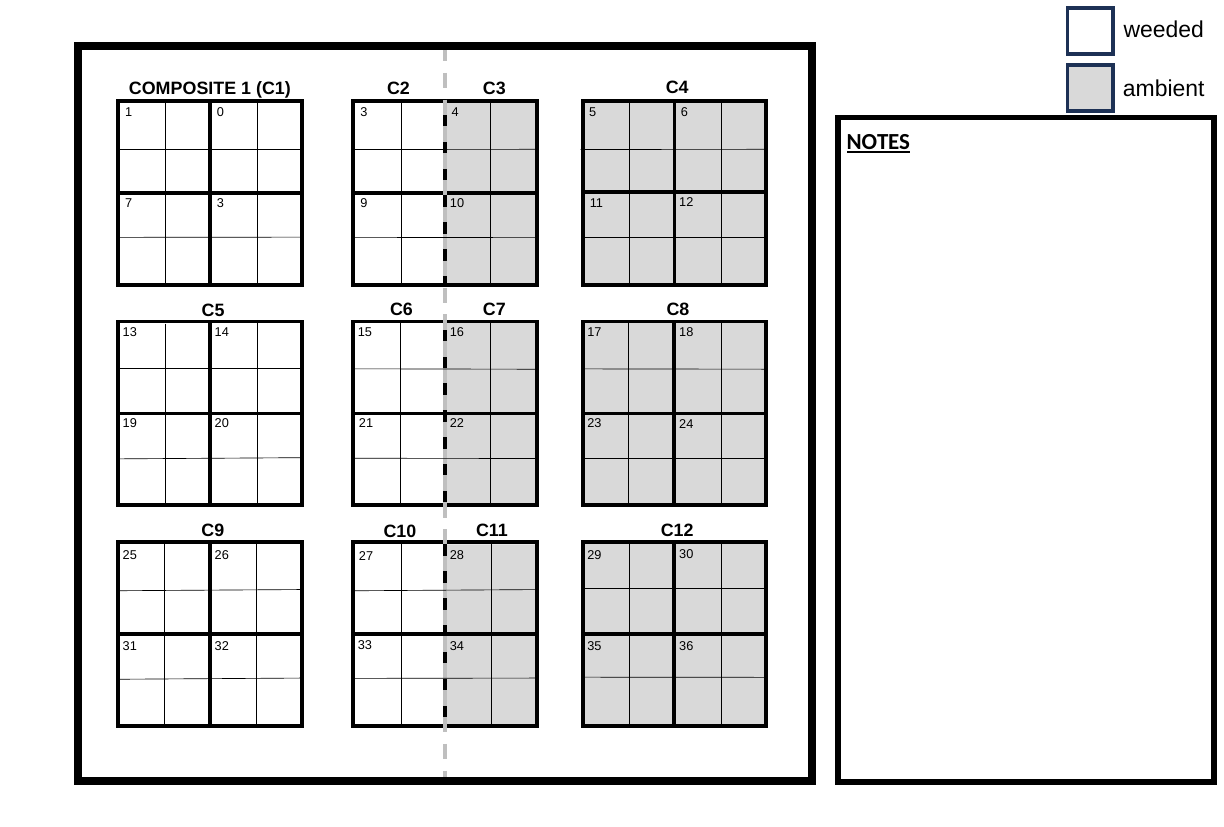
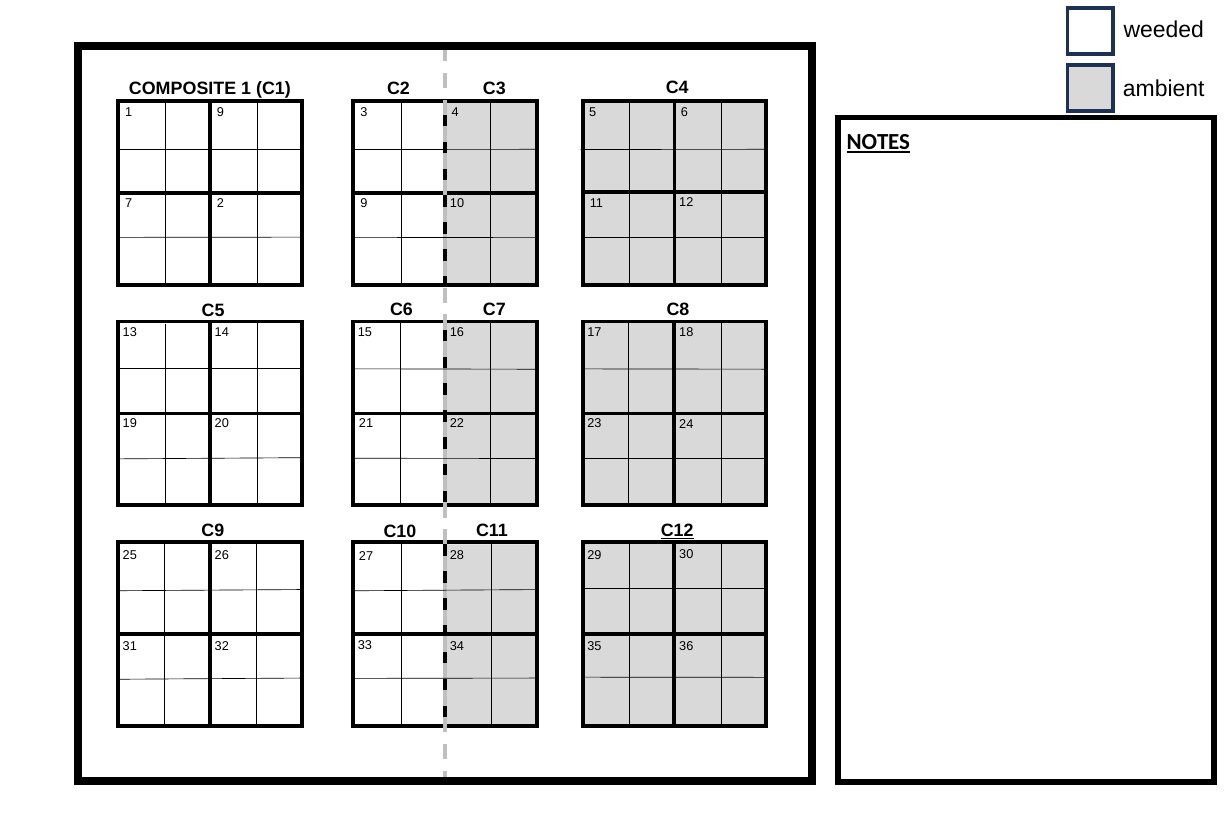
1 0: 0 -> 9 (220, 112)
7 3: 3 -> 2 (220, 203)
C12 underline: none -> present (677, 530)
